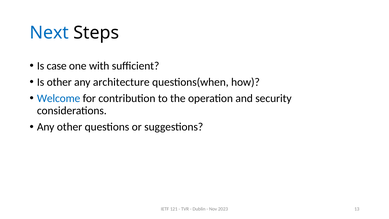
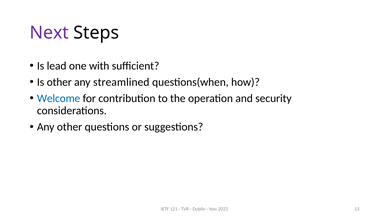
Next colour: blue -> purple (49, 33)
case: case -> lead (57, 66)
architecture: architecture -> streamlined (121, 82)
